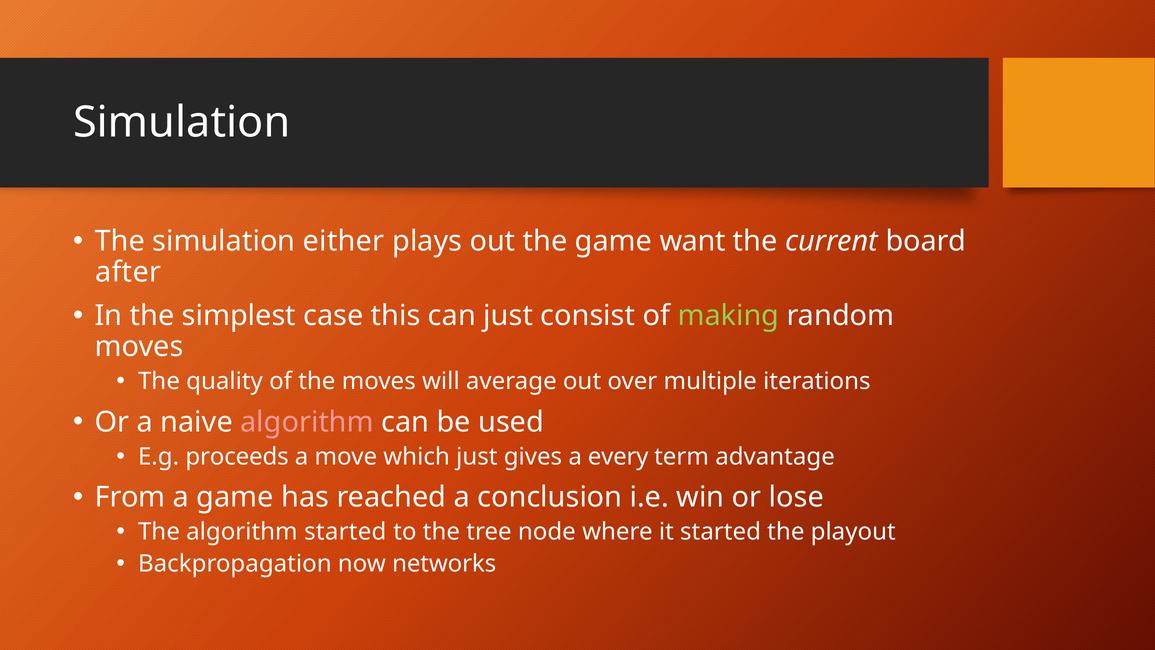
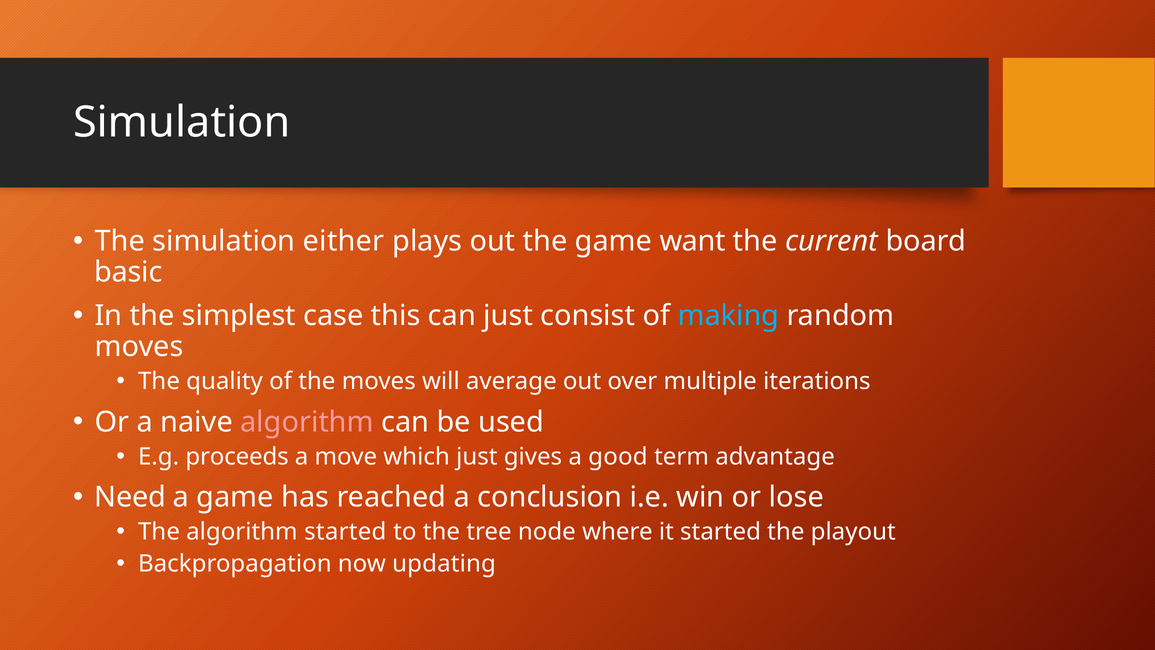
after: after -> basic (128, 272)
making colour: light green -> light blue (728, 316)
every: every -> good (618, 456)
From: From -> Need (130, 497)
networks: networks -> updating (444, 564)
